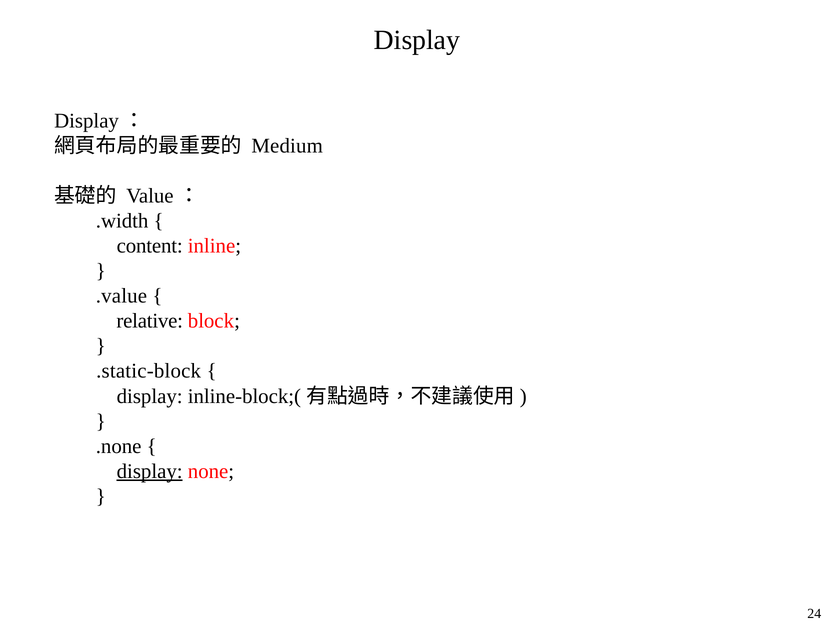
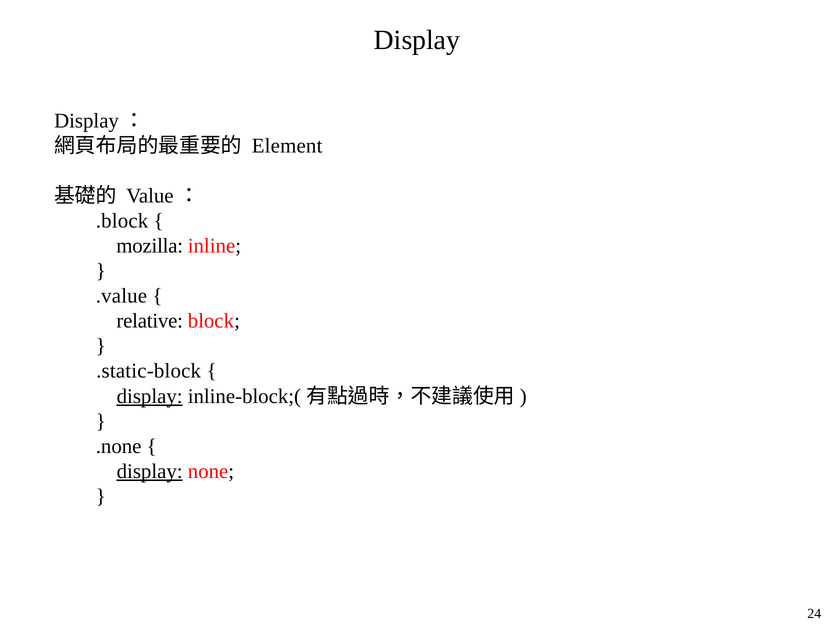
Medium: Medium -> Element (287, 146)
.width: .width -> .block (122, 221)
content: content -> mozilla (150, 246)
display underline: none -> present (150, 396)
